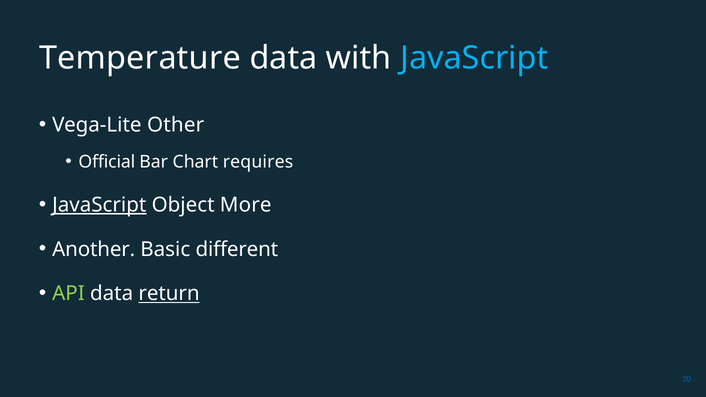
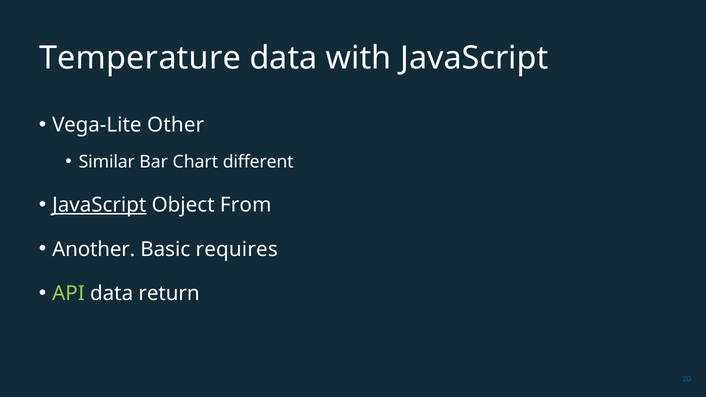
JavaScript colour: light blue -> white (474, 58)
Official: Official -> Similar (107, 162)
requires: requires -> different (258, 162)
More: More -> From (246, 205)
different: different -> requires (237, 249)
return underline: present -> none (169, 294)
